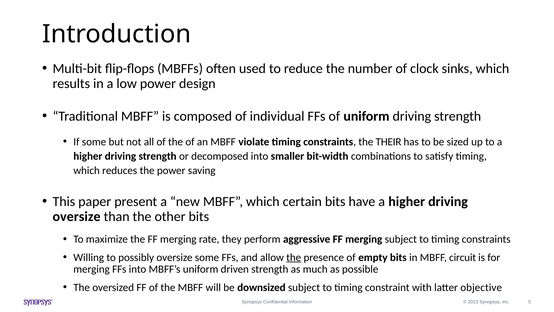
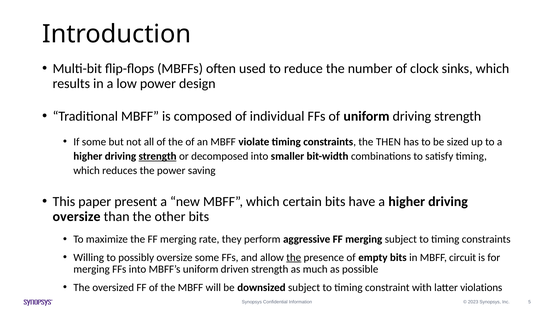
THEIR: THEIR -> THEN (388, 142)
strength underline: none -> present (158, 156)
objective: objective -> violations (481, 287)
